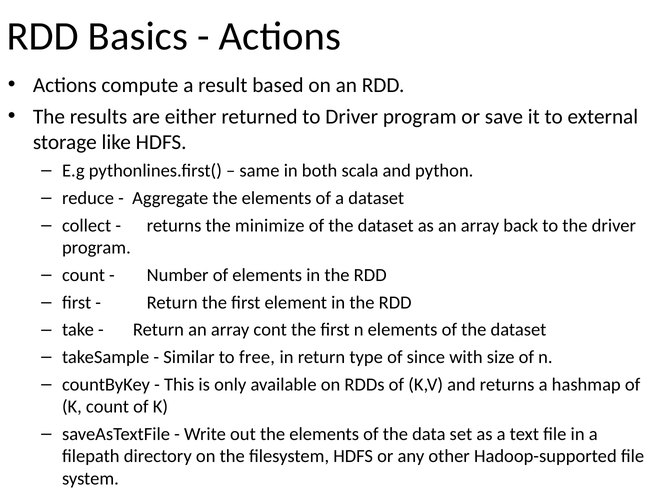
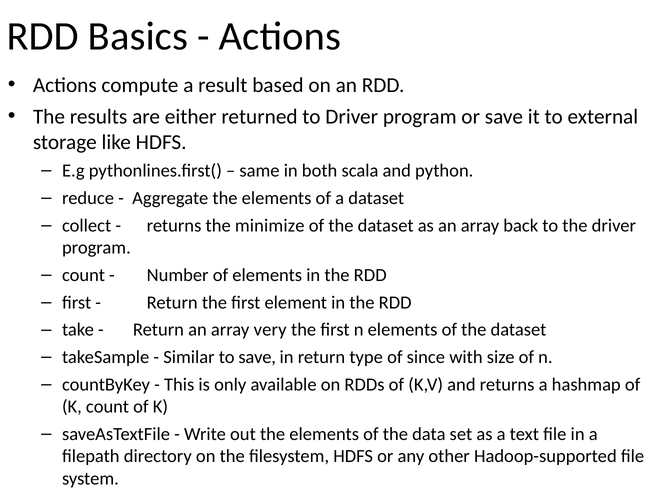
cont: cont -> very (270, 330)
to free: free -> save (257, 358)
